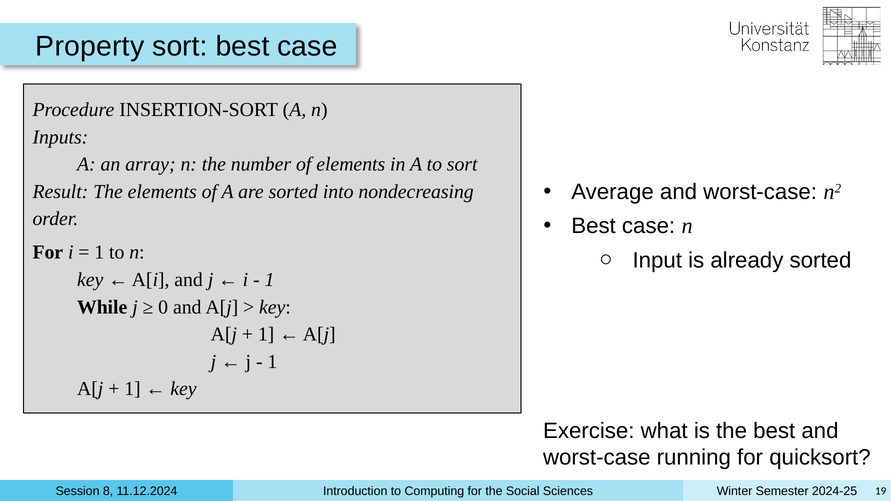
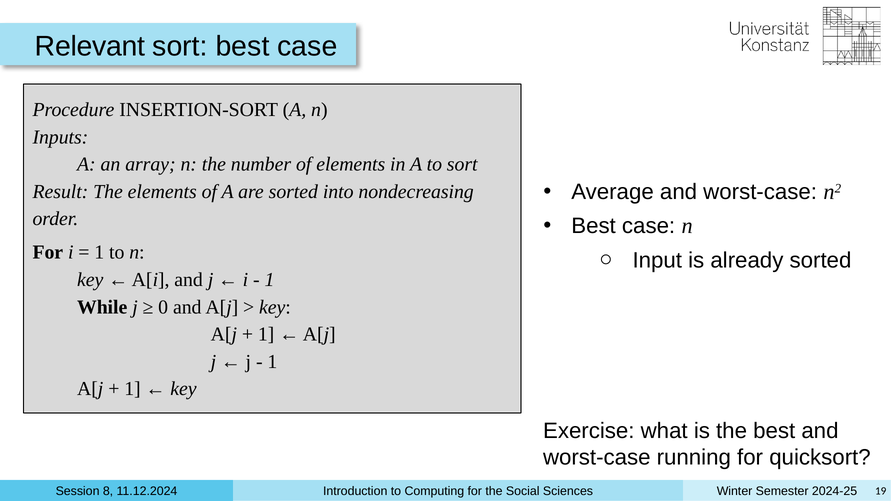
Property: Property -> Relevant (90, 47)
